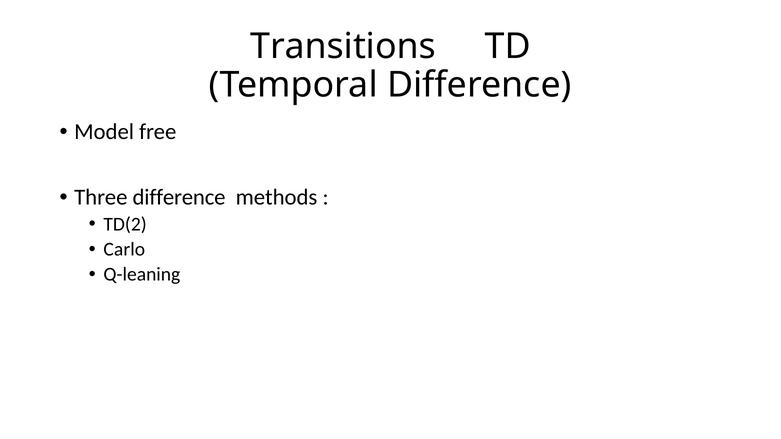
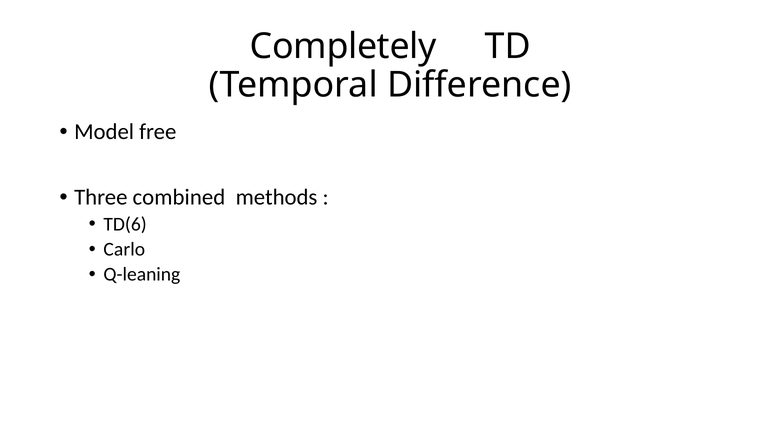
Transitions: Transitions -> Completely (343, 46)
Three difference: difference -> combined (179, 198)
TD(2: TD(2 -> TD(6 (125, 224)
